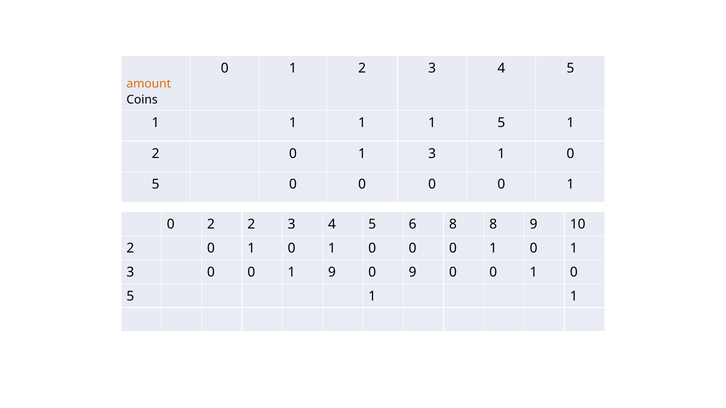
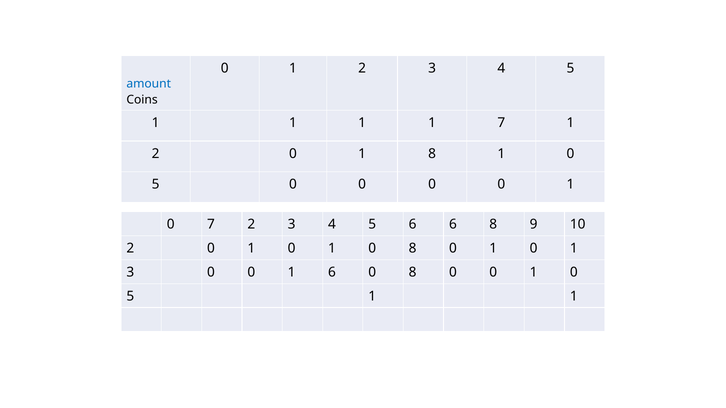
amount colour: orange -> blue (149, 84)
1 5: 5 -> 7 (501, 123)
2 0 1 3: 3 -> 8 (432, 154)
0 2: 2 -> 7 (211, 225)
6 8: 8 -> 6 (453, 225)
1 0 0: 0 -> 8 (413, 249)
1 9: 9 -> 6 (332, 273)
9: 9 -> 8 (413, 273)
